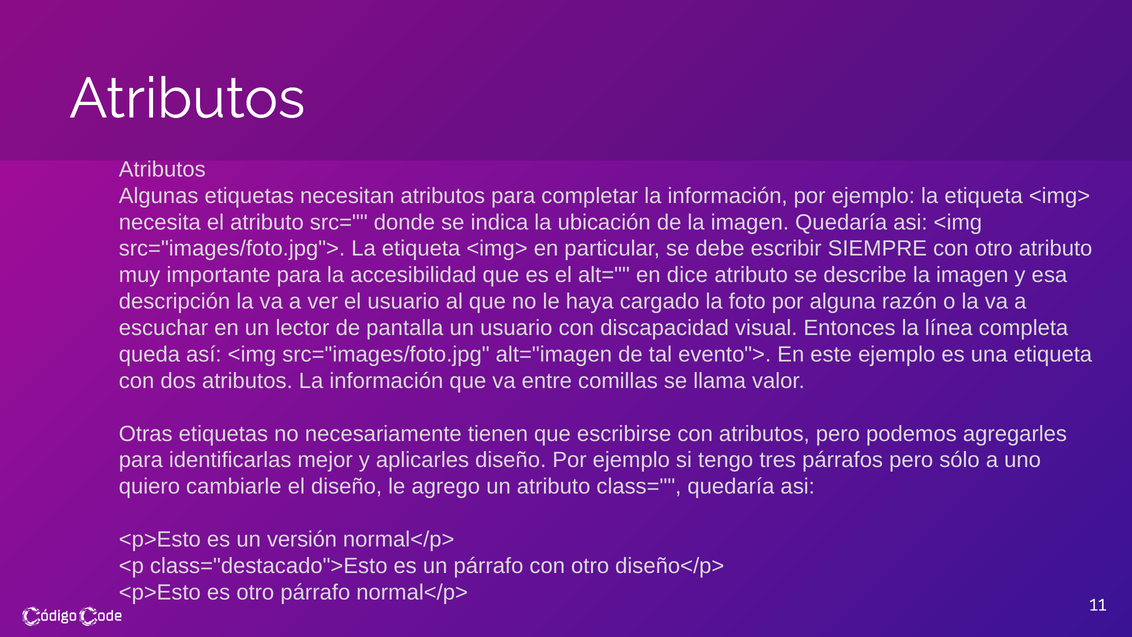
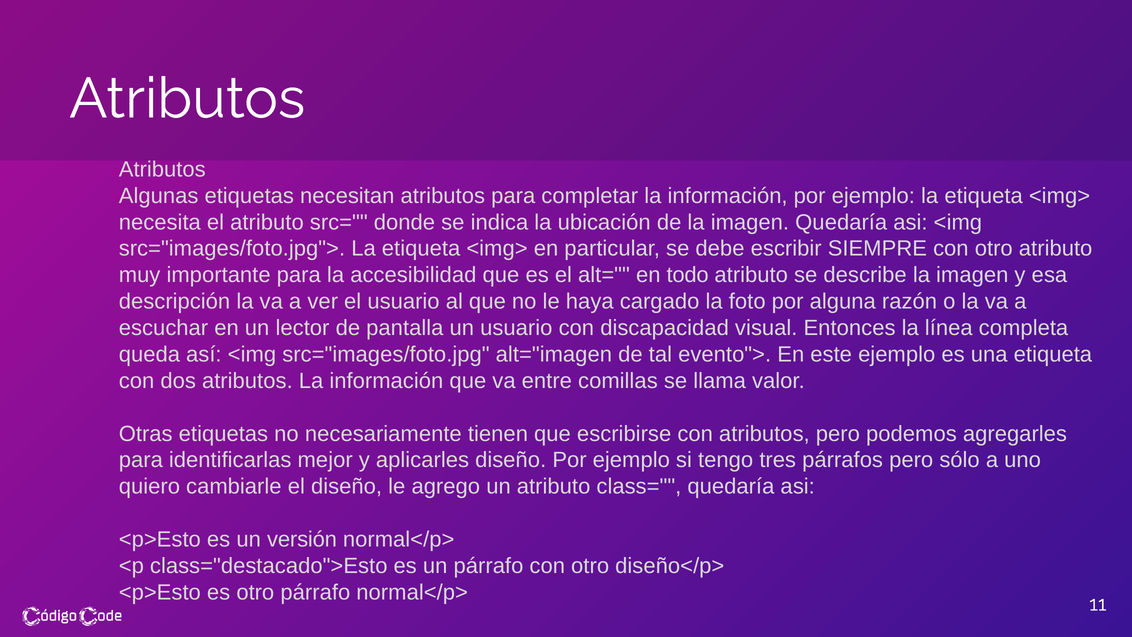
dice: dice -> todo (688, 275)
